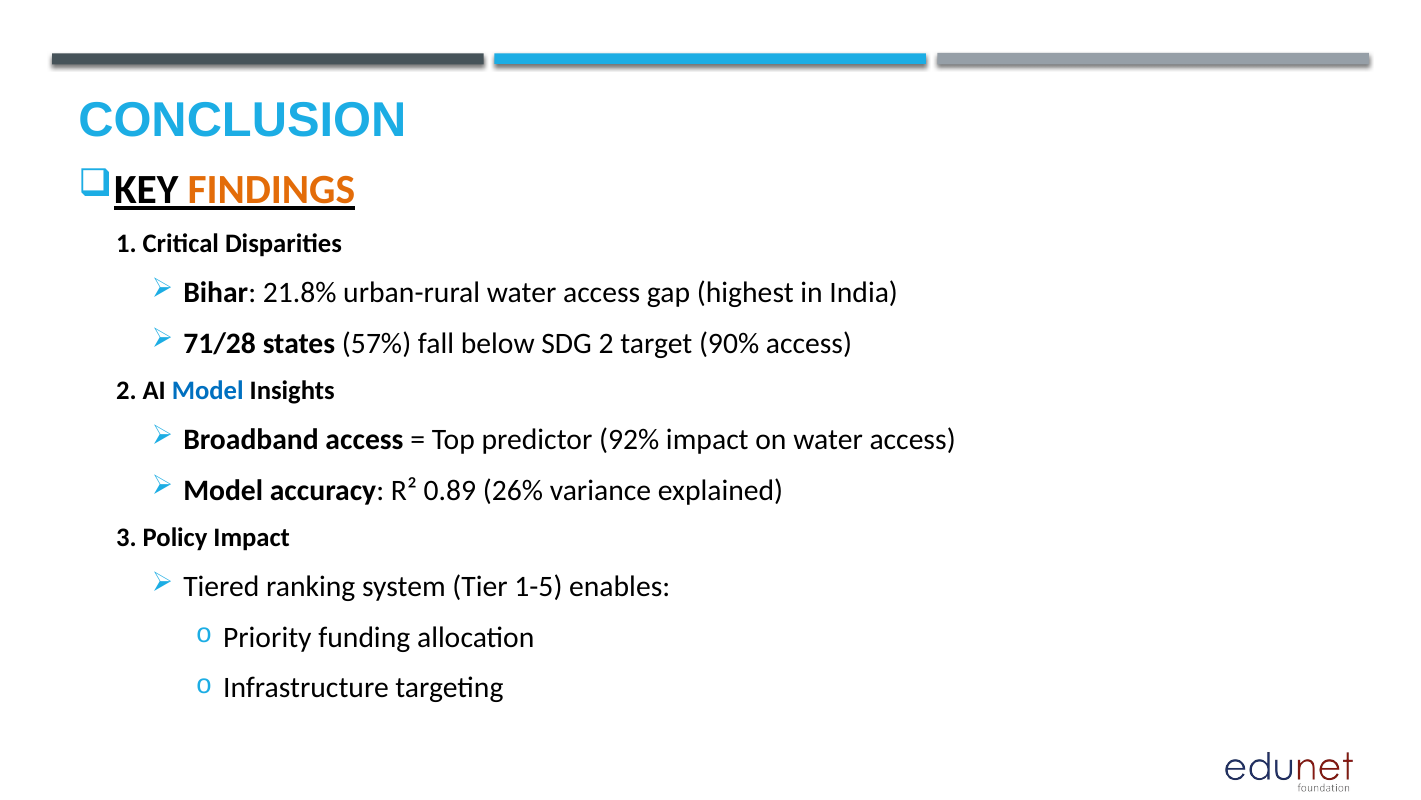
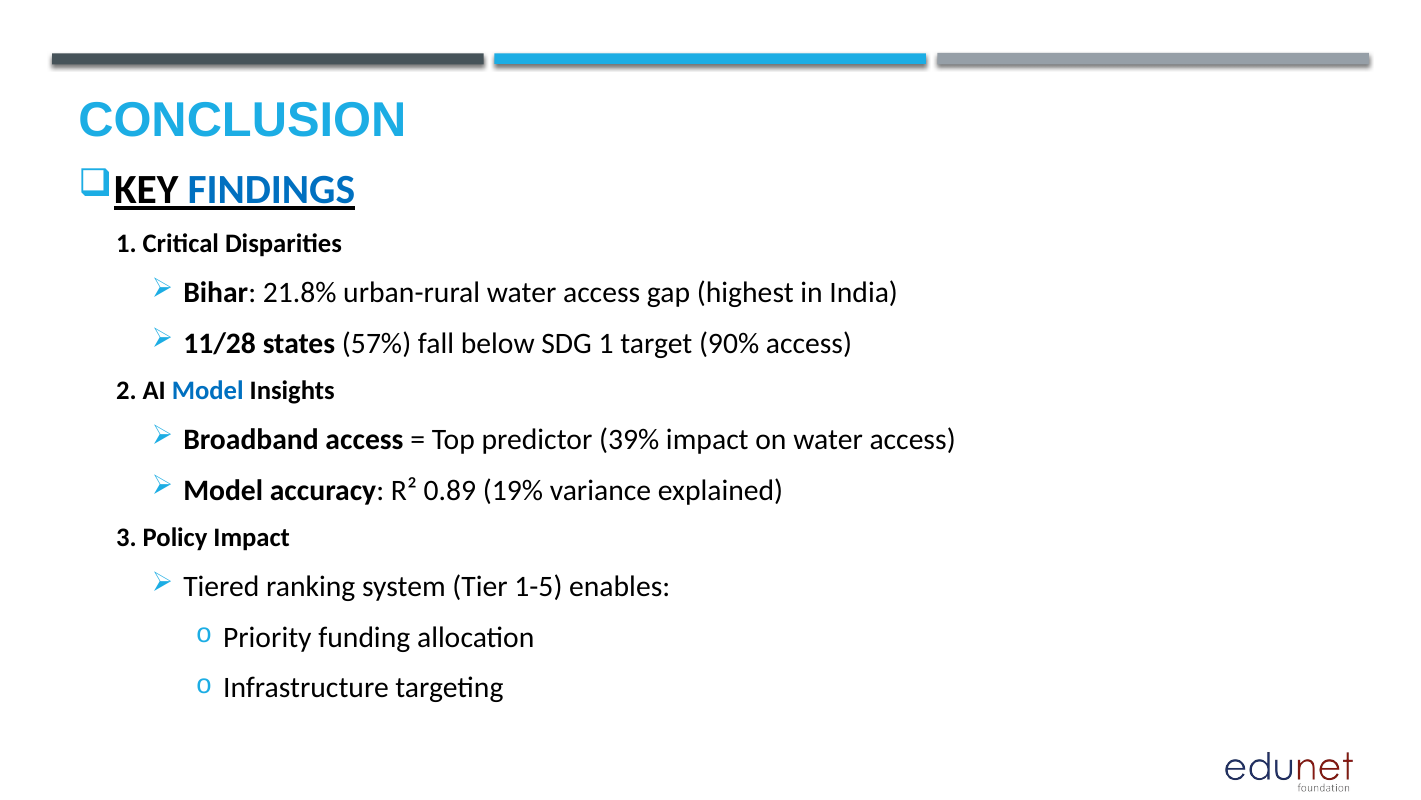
FINDINGS colour: orange -> blue (271, 190)
71/28: 71/28 -> 11/28 (220, 343)
SDG 2: 2 -> 1 (606, 343)
92%: 92% -> 39% (629, 440)
26%: 26% -> 19% (513, 490)
